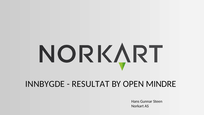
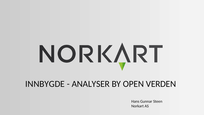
RESULTAT: RESULTAT -> ANALYSER (91, 84)
MINDRE: MINDRE -> VERDEN (161, 84)
